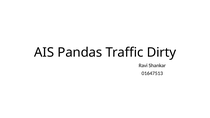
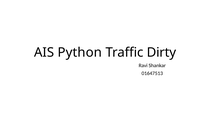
Pandas: Pandas -> Python (80, 52)
